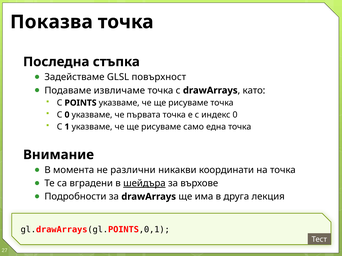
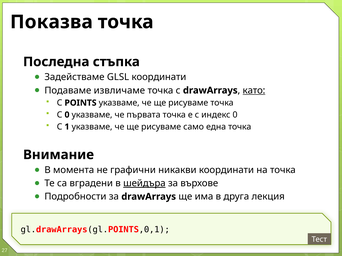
GLSL повърхност: повърхност -> координати (159, 77)
като underline: none -> present (254, 91)
различни: различни -> графични (133, 170)
